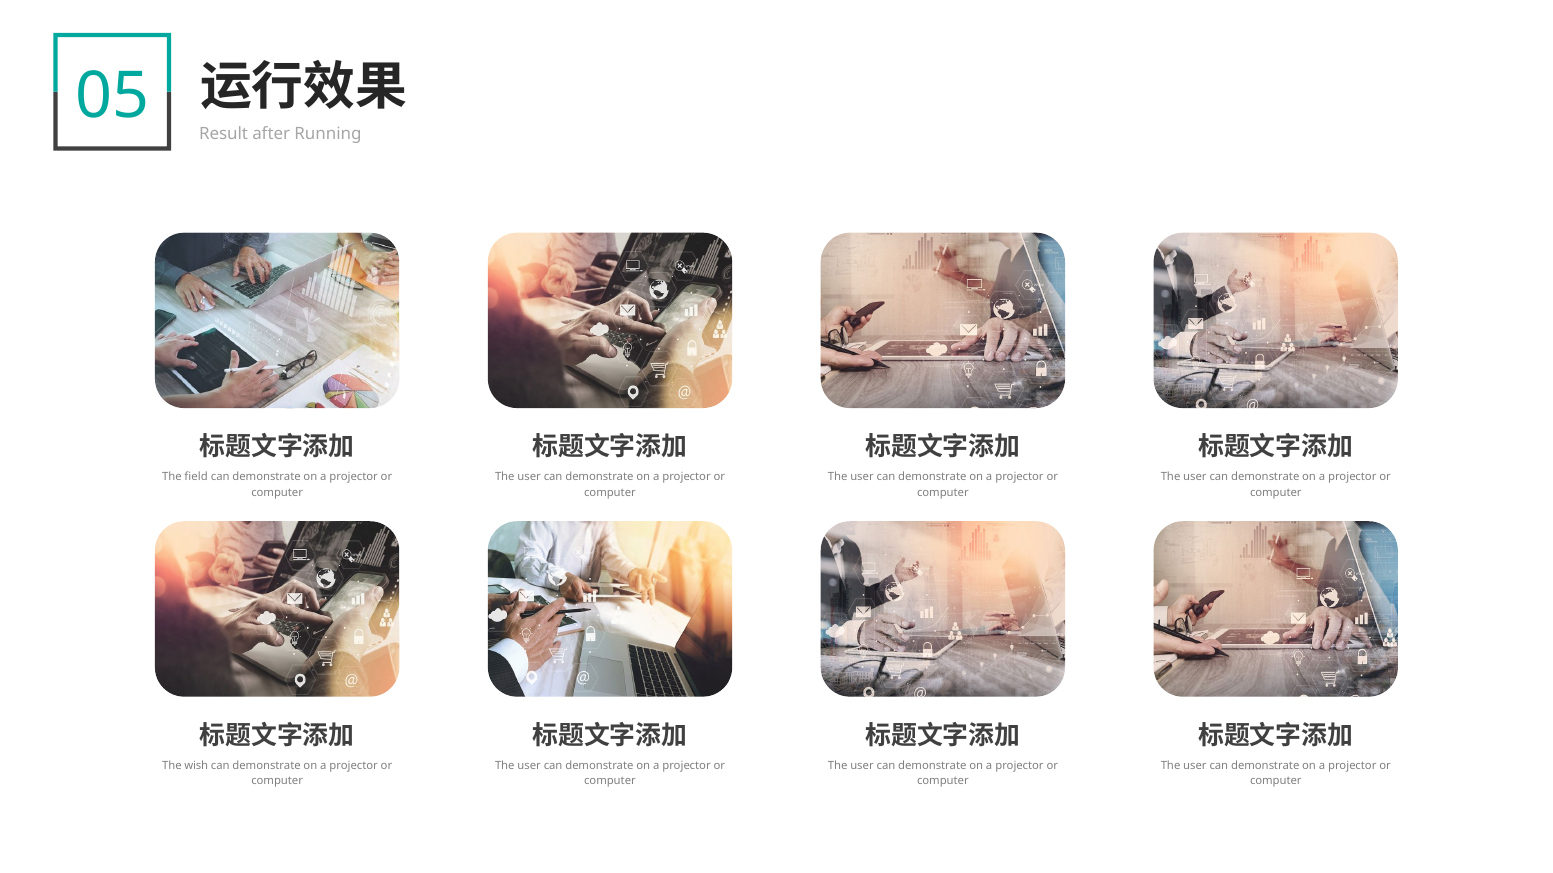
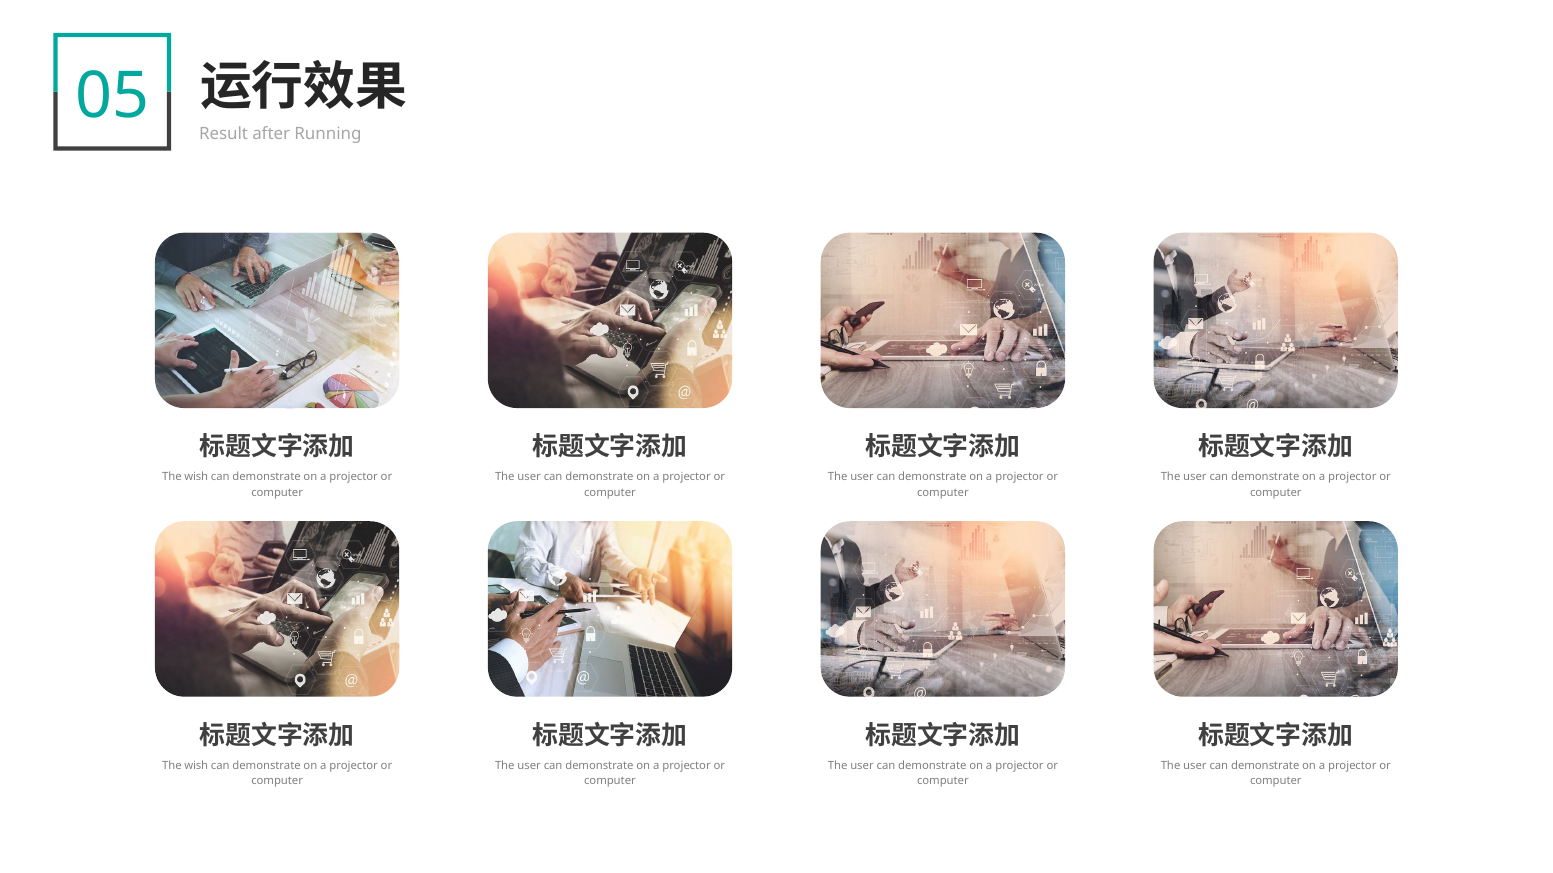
field: field -> wish (196, 477)
